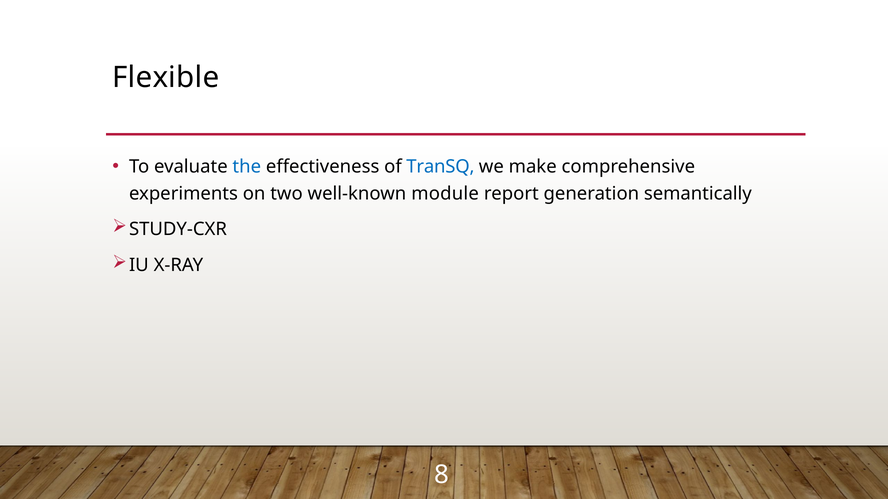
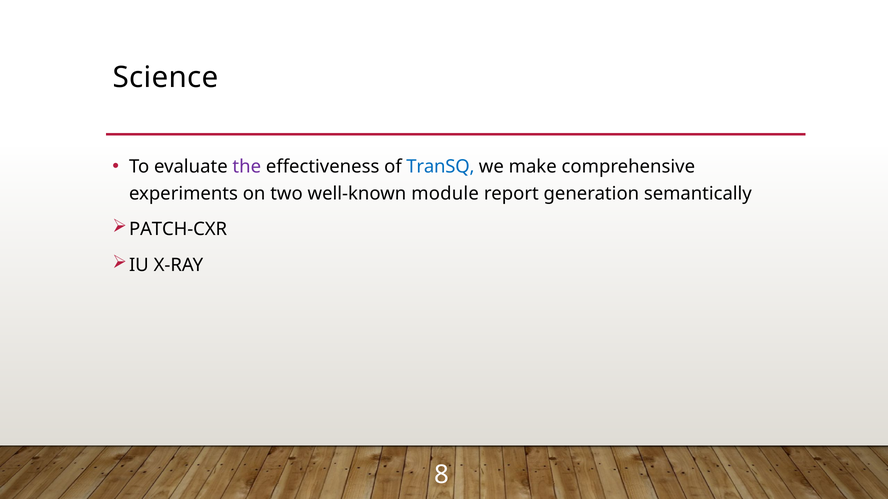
Flexible: Flexible -> Science (166, 78)
the colour: blue -> purple (247, 167)
STUDY-CXR: STUDY-CXR -> PATCH-CXR (178, 230)
